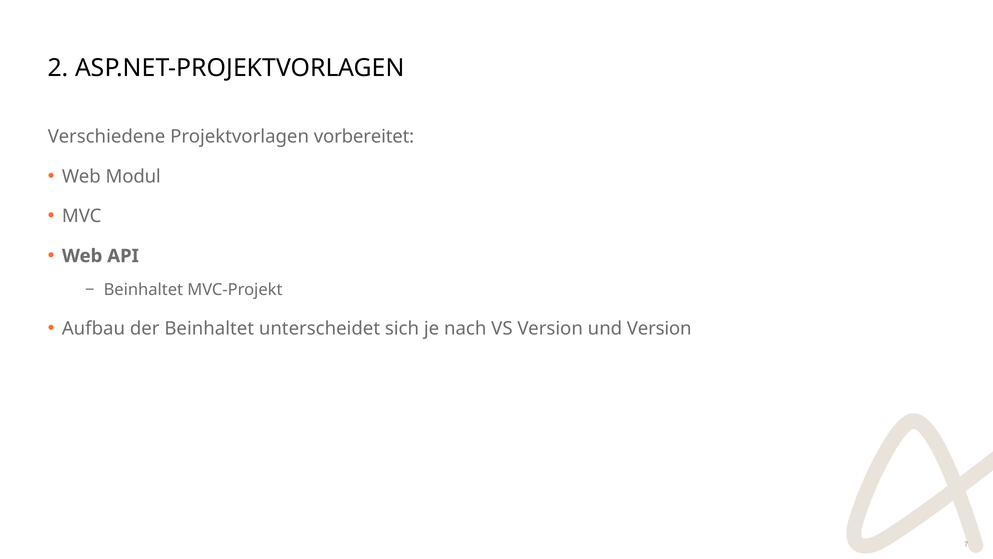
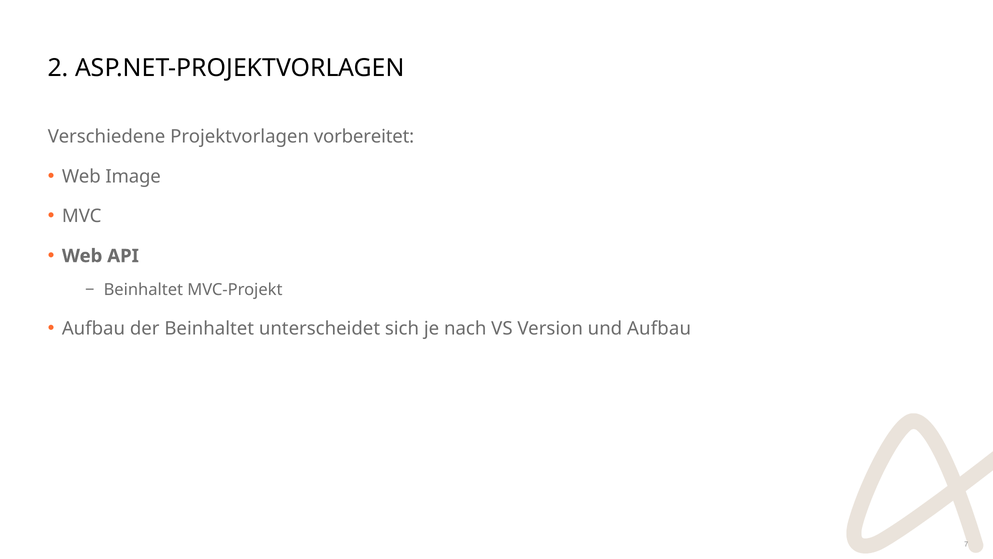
Modul: Modul -> Image (133, 176)
und Version: Version -> Aufbau (659, 328)
